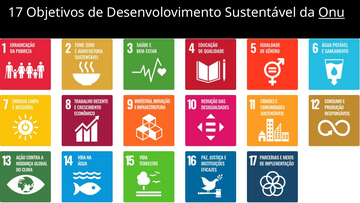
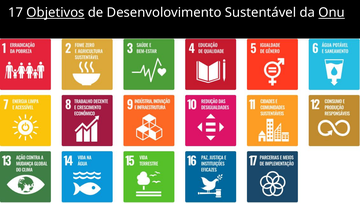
Objetivos underline: none -> present (55, 13)
